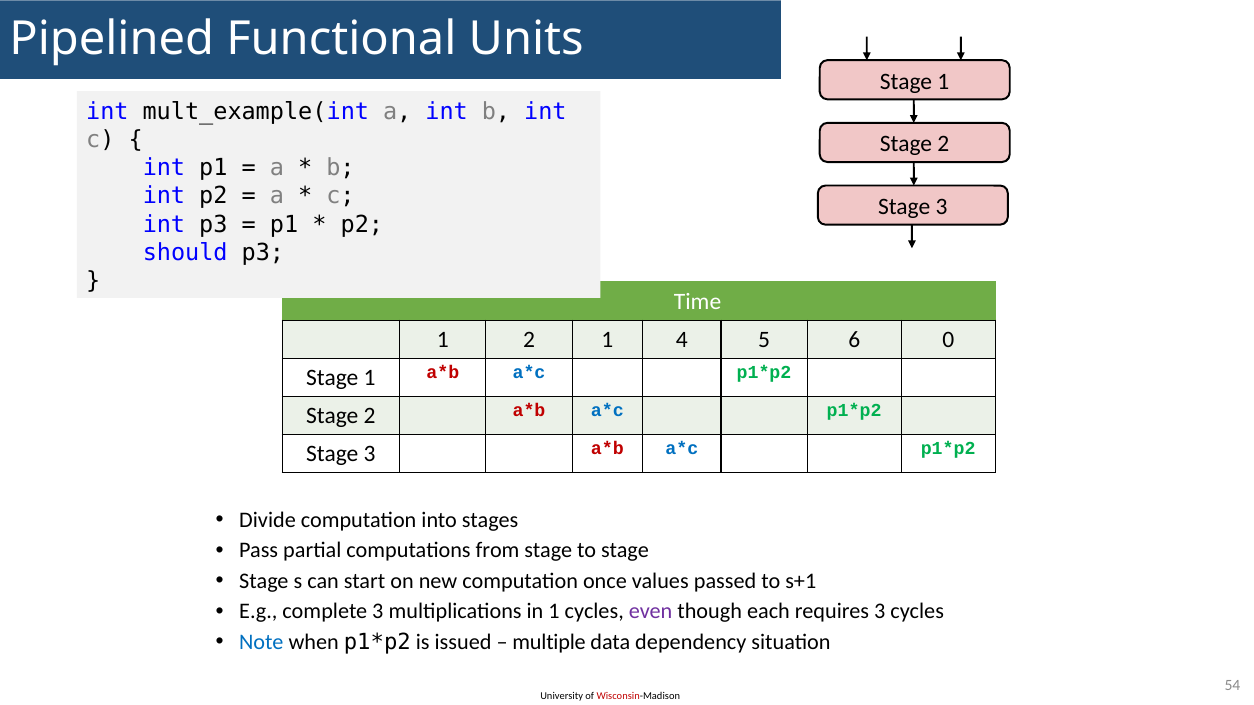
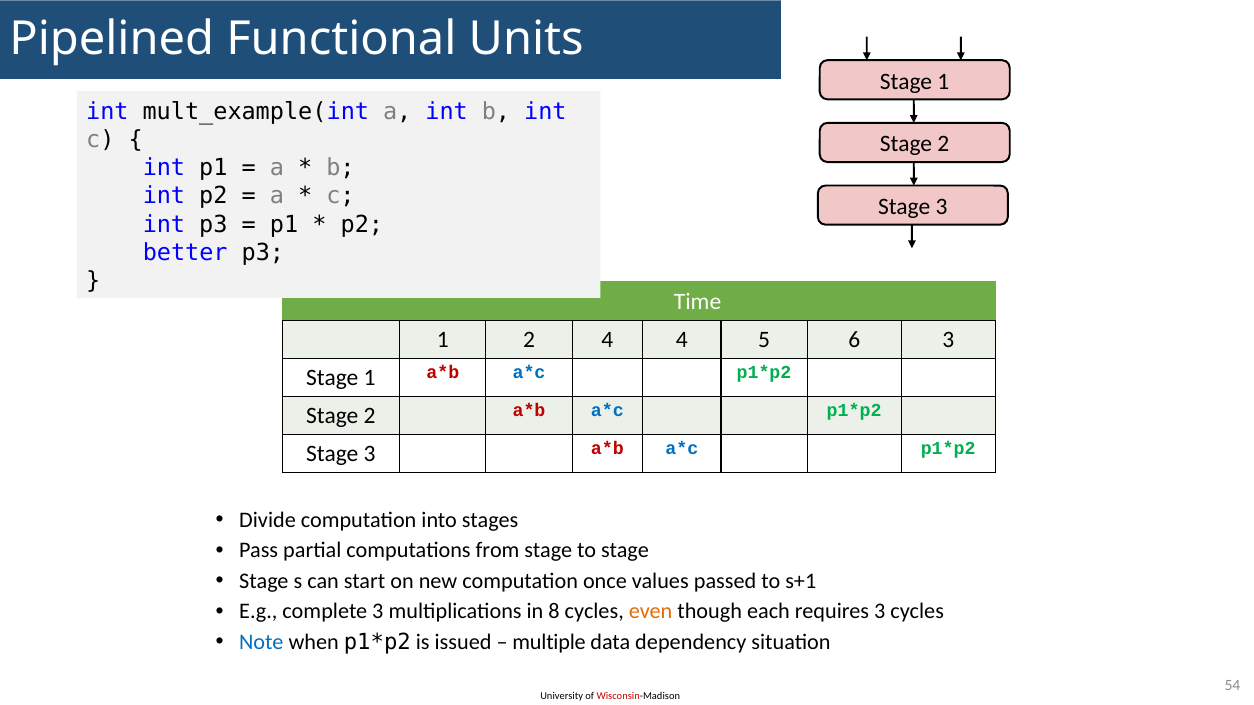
should: should -> better (185, 253)
2 1: 1 -> 4 (607, 340)
6 0: 0 -> 3 (948, 340)
in 1: 1 -> 8 (554, 612)
even colour: purple -> orange (651, 612)
